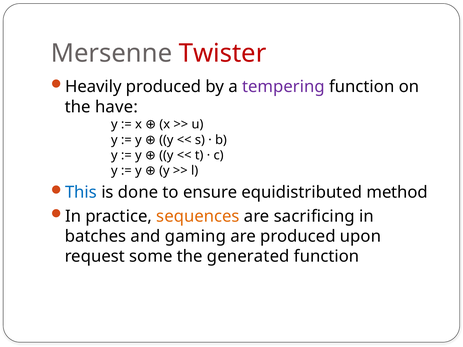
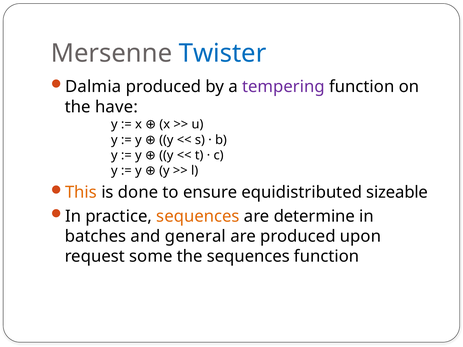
Twister colour: red -> blue (223, 54)
Heavily: Heavily -> Dalmia (93, 87)
This colour: blue -> orange (81, 193)
method: method -> sizeable (397, 193)
sacrificing: sacrificing -> determine (314, 216)
gaming: gaming -> general (195, 237)
the generated: generated -> sequences (248, 257)
